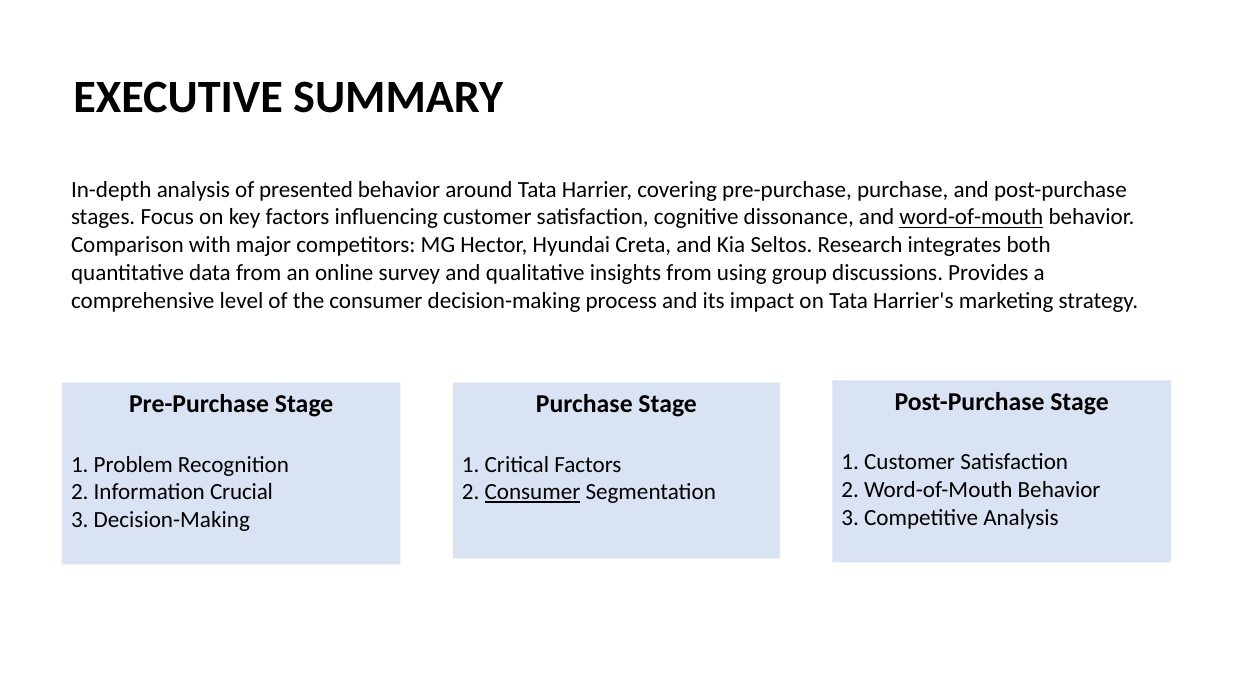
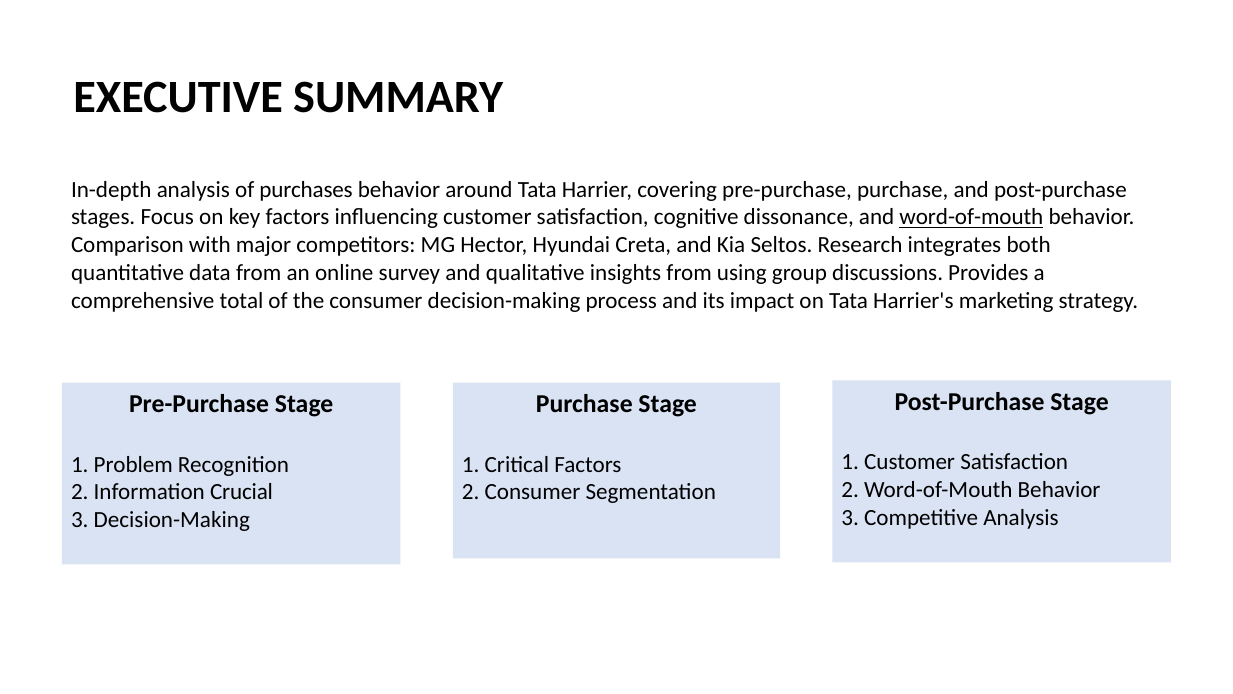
presented: presented -> purchases (306, 189)
level: level -> total (241, 300)
Consumer underline: present -> none (532, 492)
